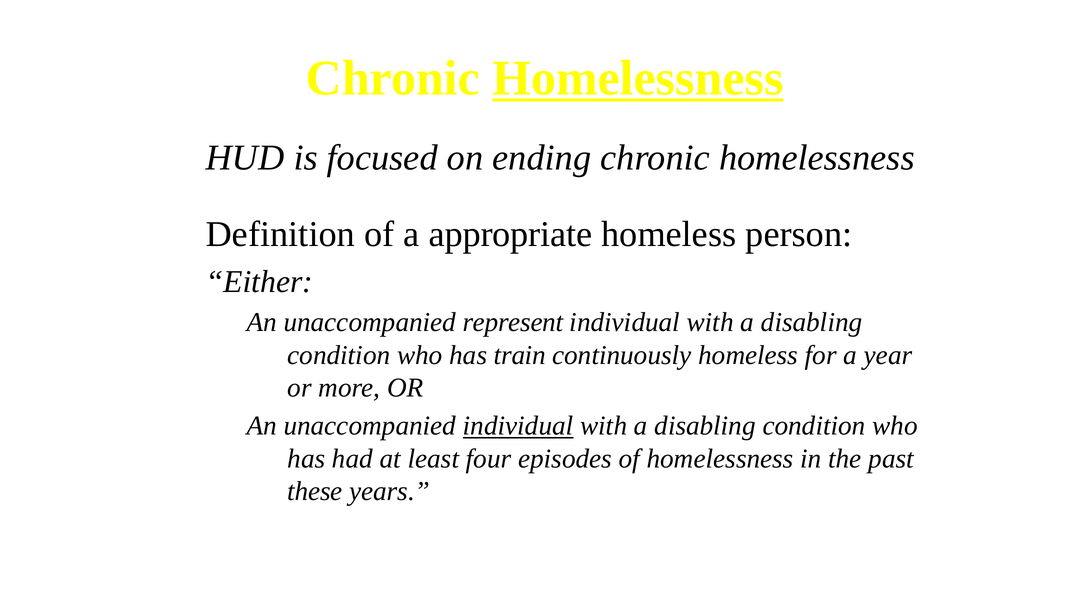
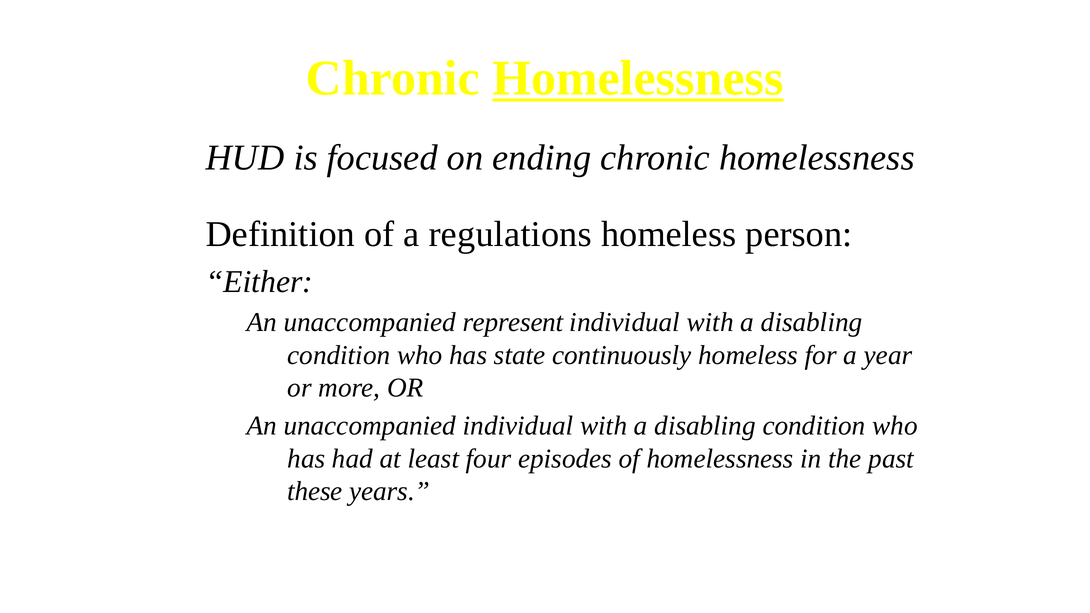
appropriate: appropriate -> regulations (510, 234)
train: train -> state (520, 355)
individual underline: present -> none (518, 426)
